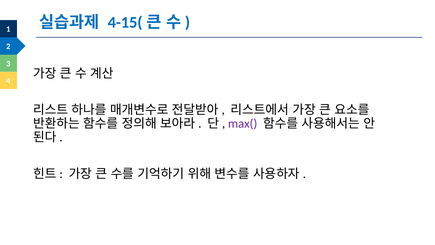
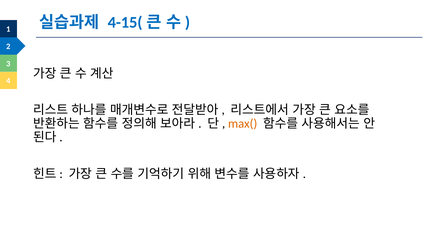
max( colour: purple -> orange (243, 124)
